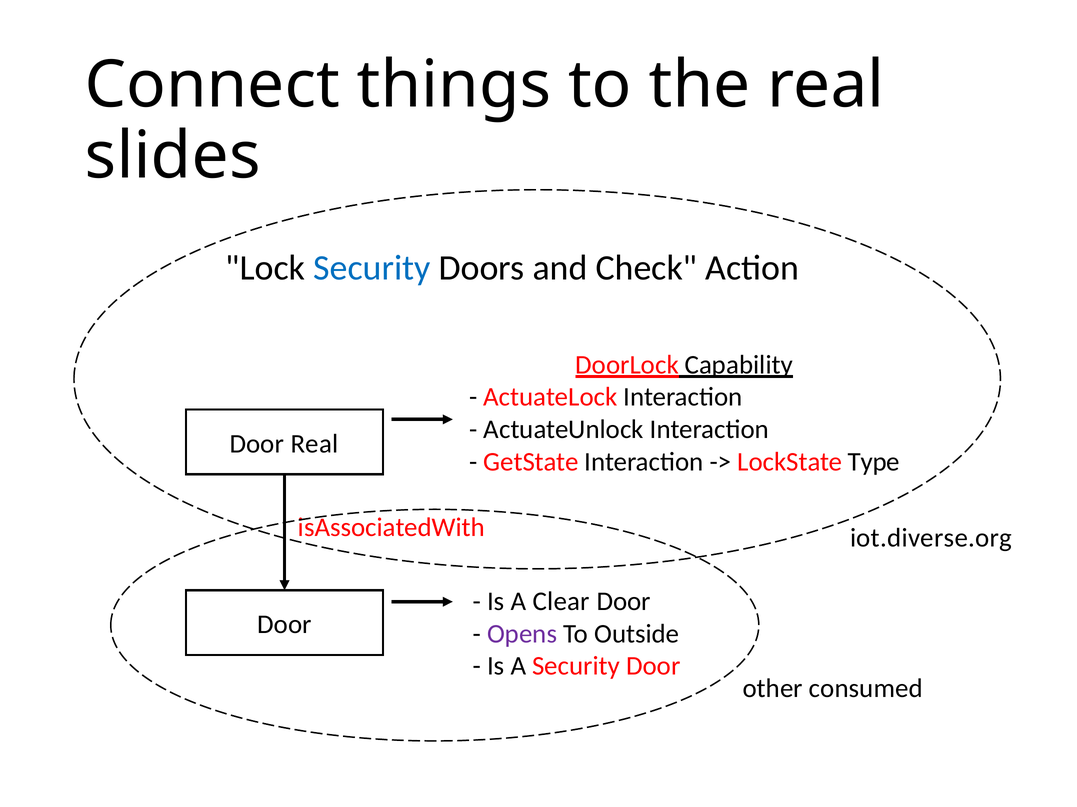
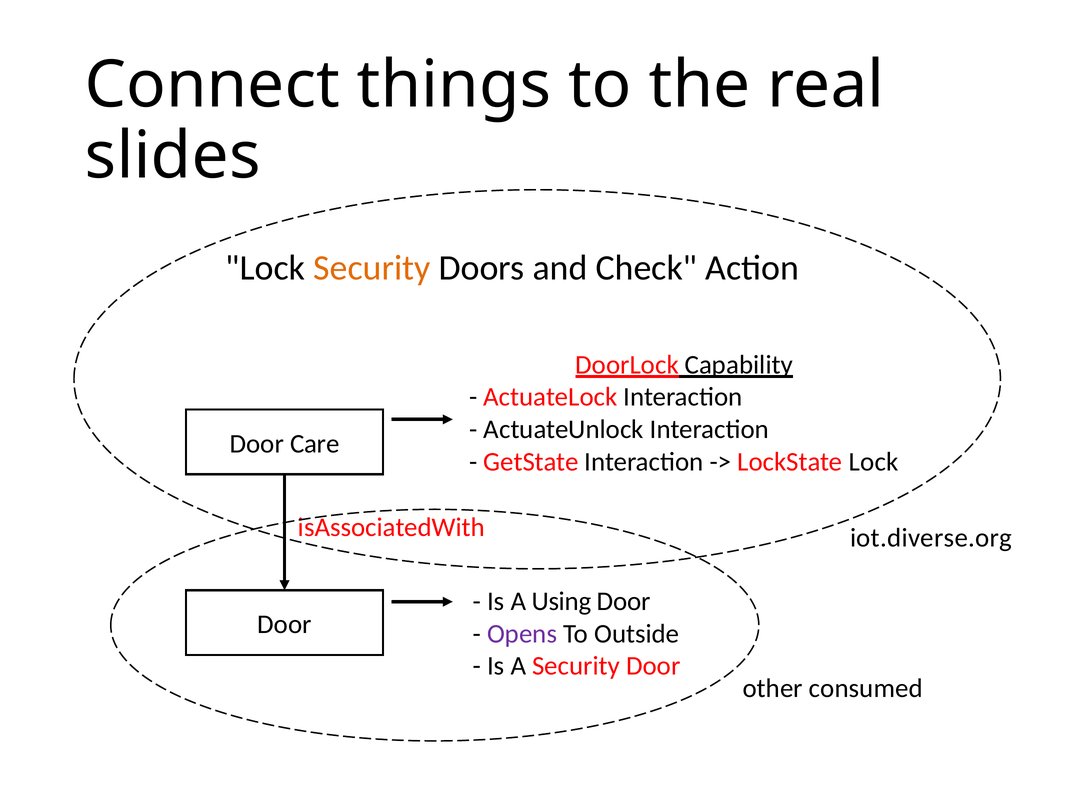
Security colour: blue -> orange (372, 268)
Door Real: Real -> Care (315, 444)
LockState Type: Type -> Lock (874, 462)
Clear: Clear -> Using (561, 602)
